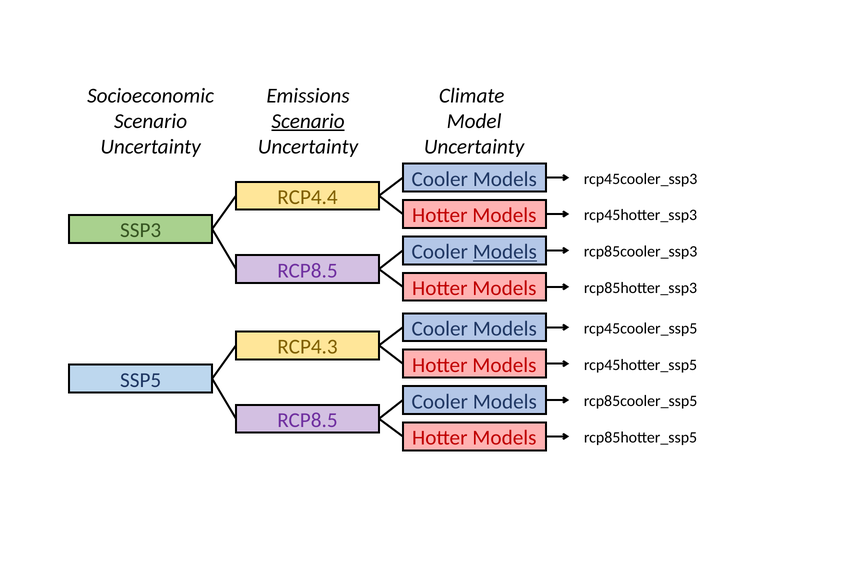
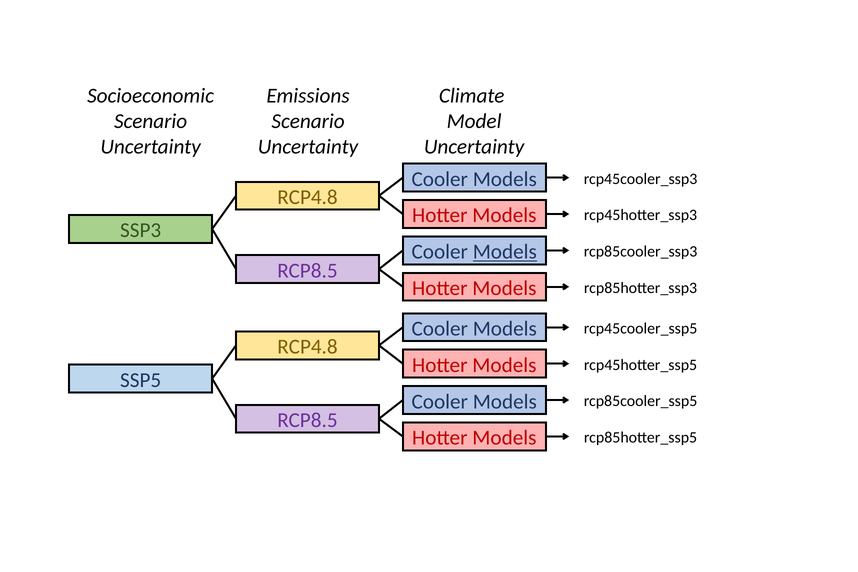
Scenario underline: present -> none (308, 121)
RCP4.4: RCP4.4 -> RCP4.8 (307, 197)
RCP4.3: RCP4.3 -> RCP4.8 (307, 347)
